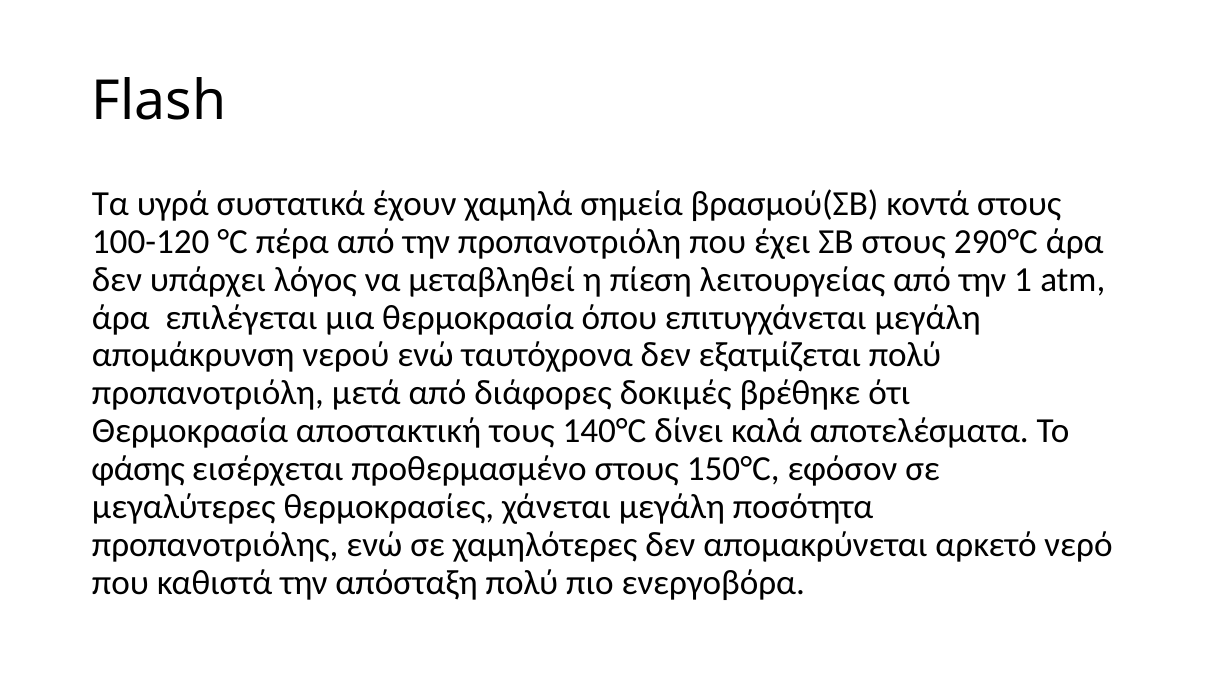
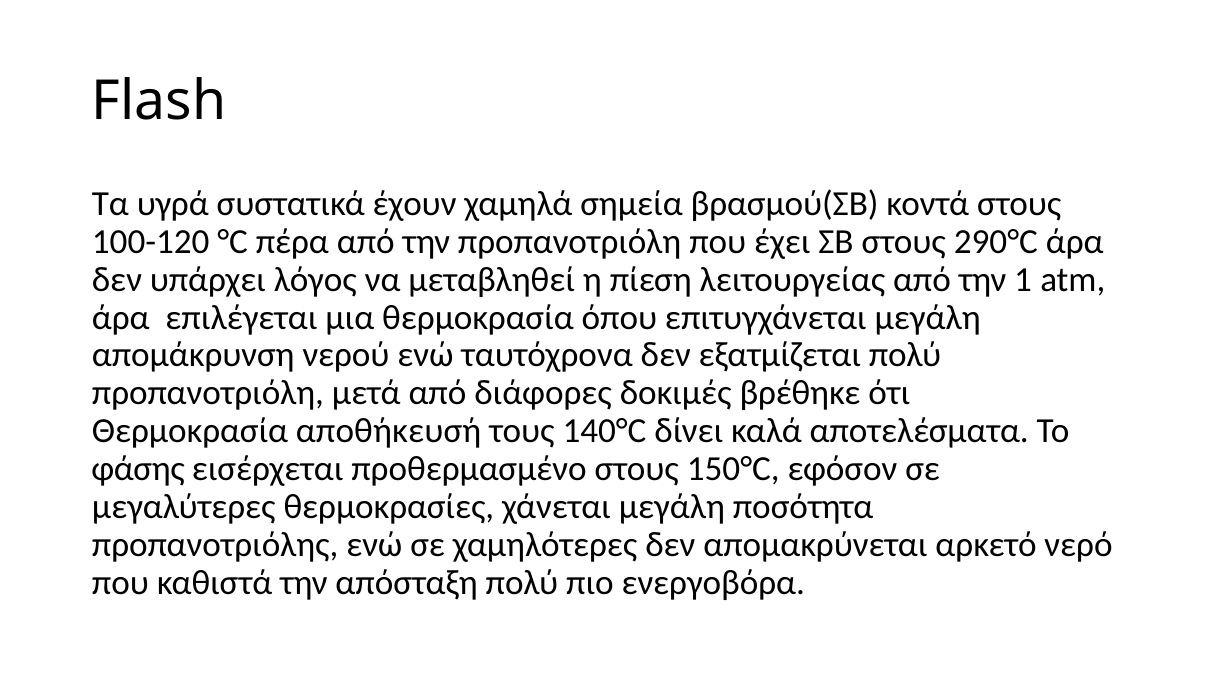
αποστακτική: αποστακτική -> αποθήκευσή (389, 431)
